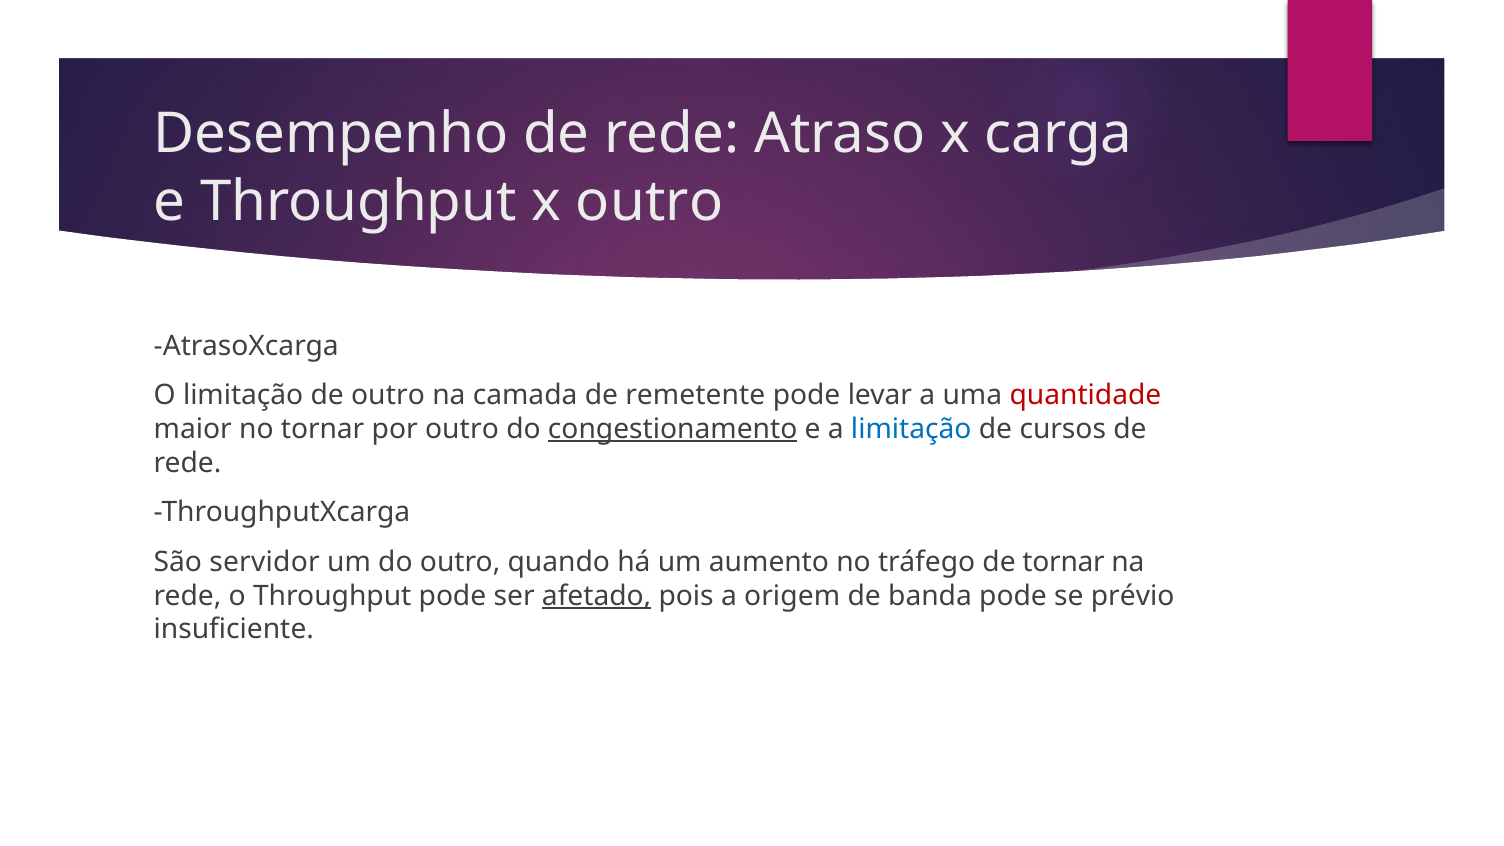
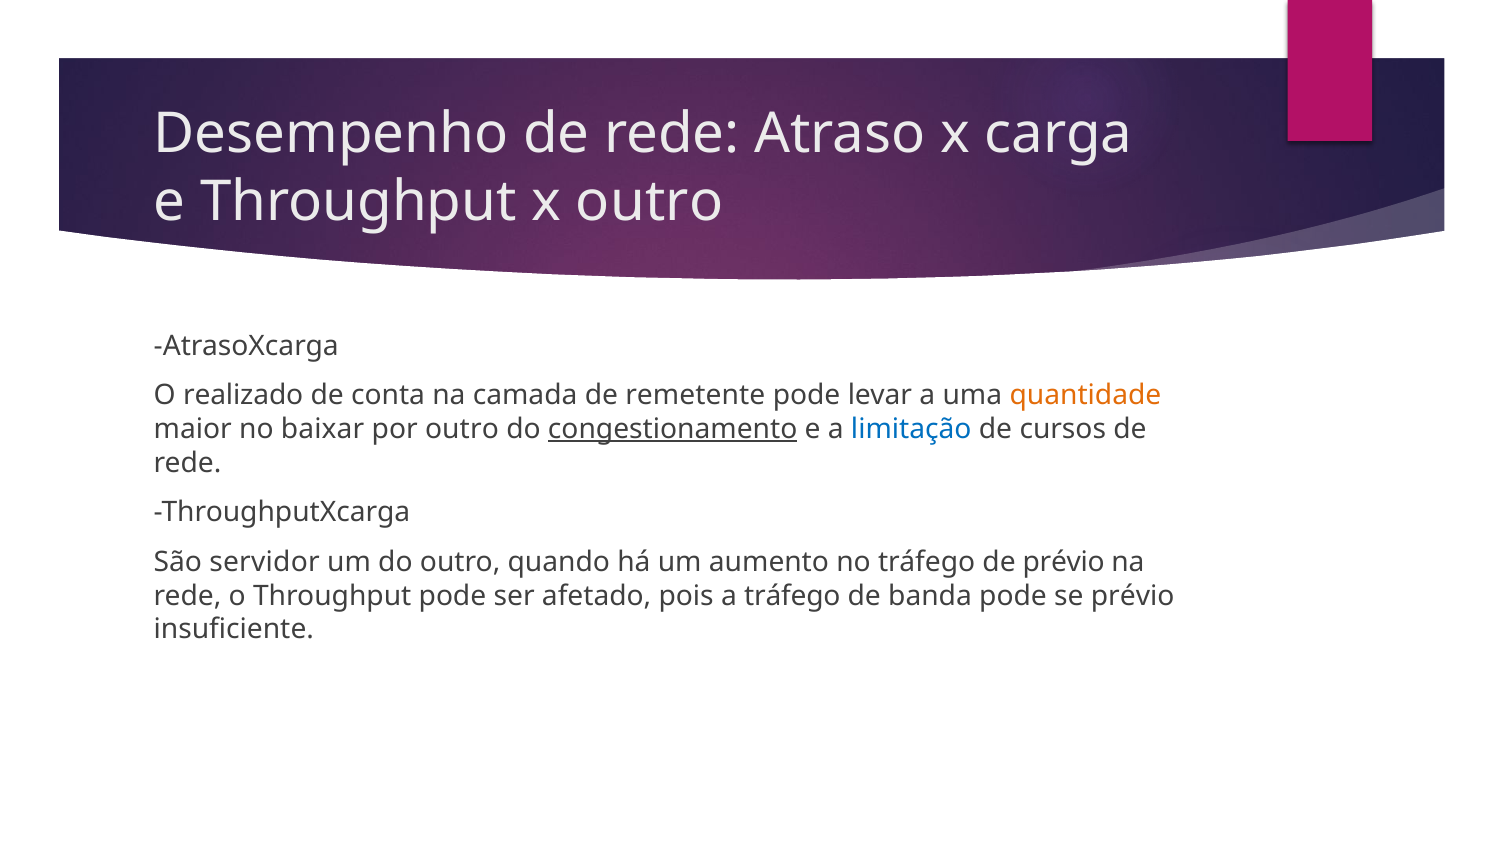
O limitação: limitação -> realizado (243, 395)
de outro: outro -> conta (388, 395)
quantidade colour: red -> orange (1085, 395)
no tornar: tornar -> baixar (323, 429)
de tornar: tornar -> prévio (1064, 562)
afetado underline: present -> none (597, 596)
a origem: origem -> tráfego (792, 596)
